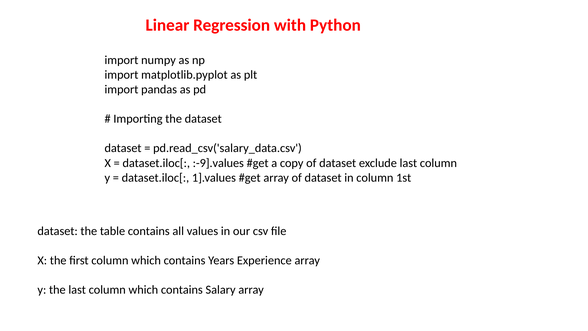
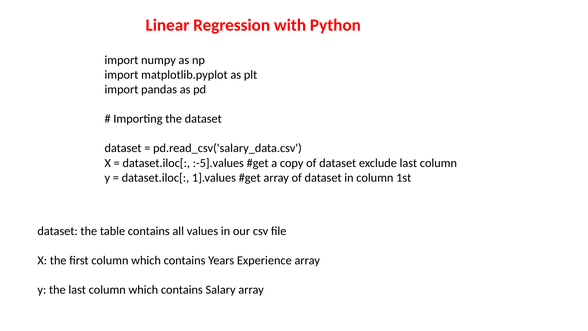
:-9].values: :-9].values -> :-5].values (218, 163)
